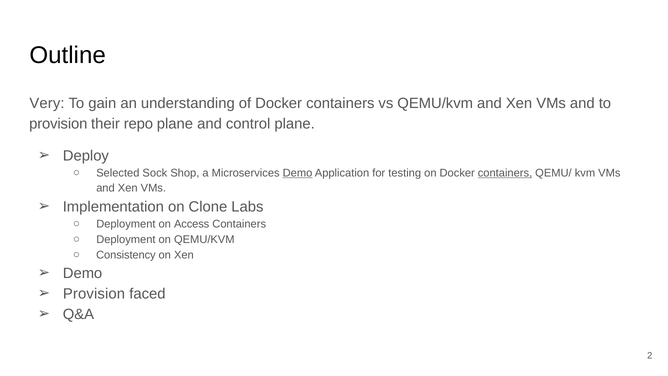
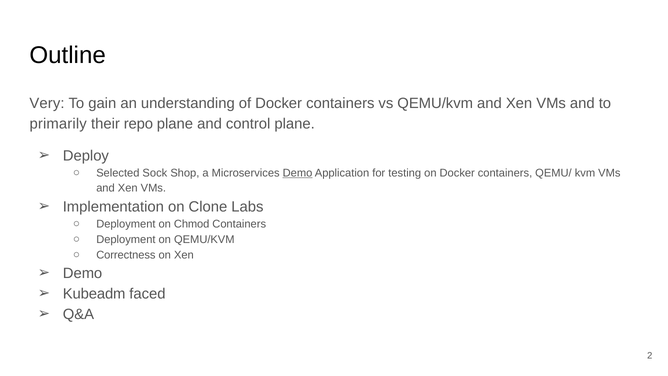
provision: provision -> primarily (58, 124)
containers underline: present -> none (505, 173)
Access: Access -> Chmod (192, 224)
Consistency: Consistency -> Correctness (126, 255)
Provision: Provision -> Kubeadm (94, 294)
